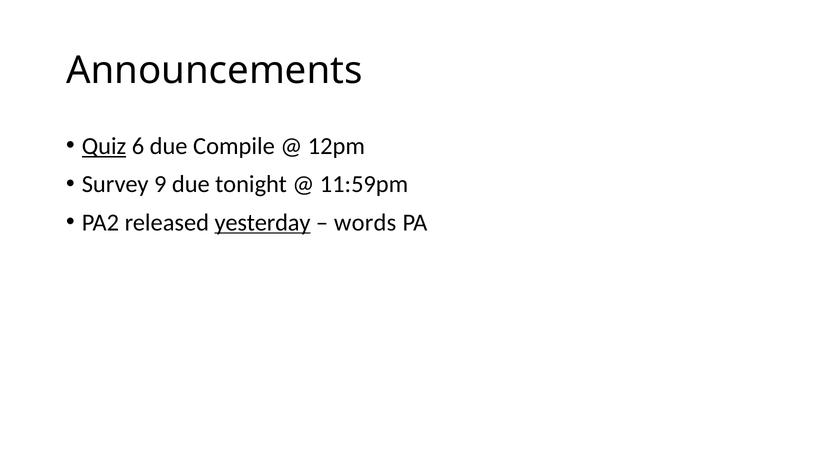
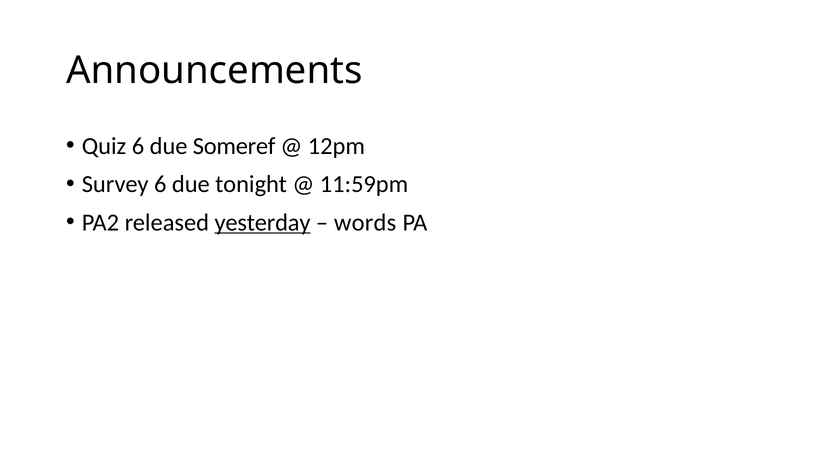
Quiz underline: present -> none (104, 146)
Compile: Compile -> Someref (234, 146)
Survey 9: 9 -> 6 (160, 184)
